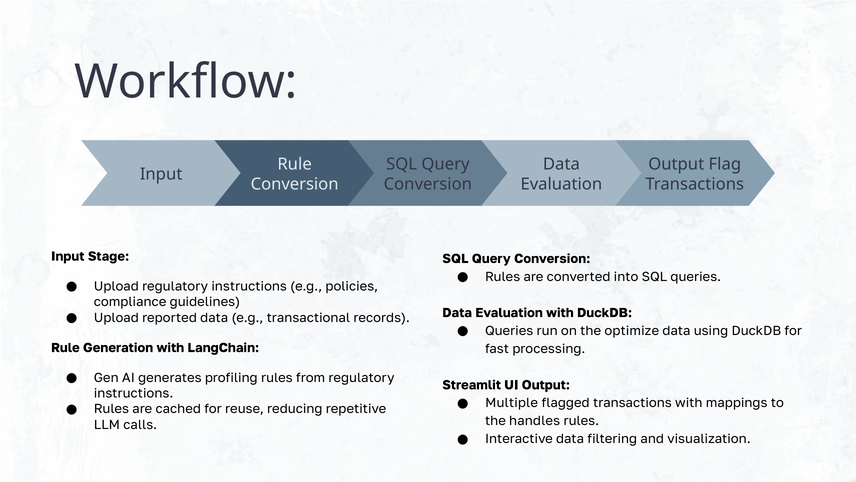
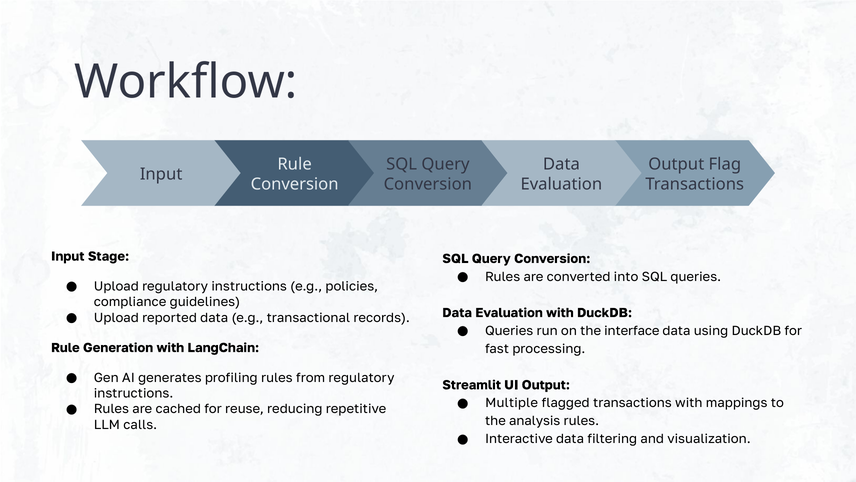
optimize: optimize -> interface (632, 331)
handles: handles -> analysis (535, 421)
